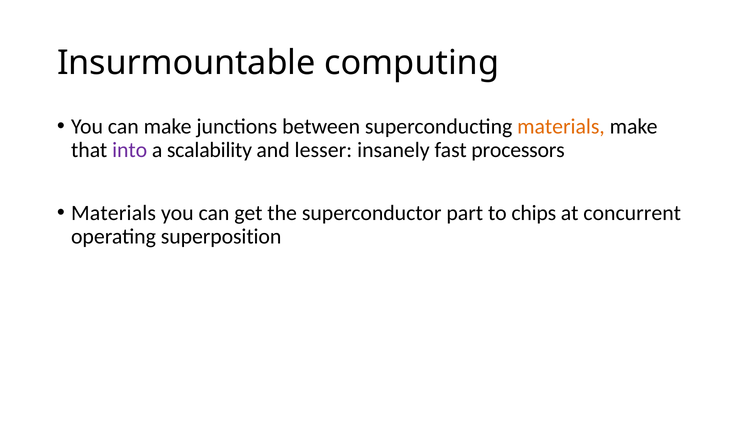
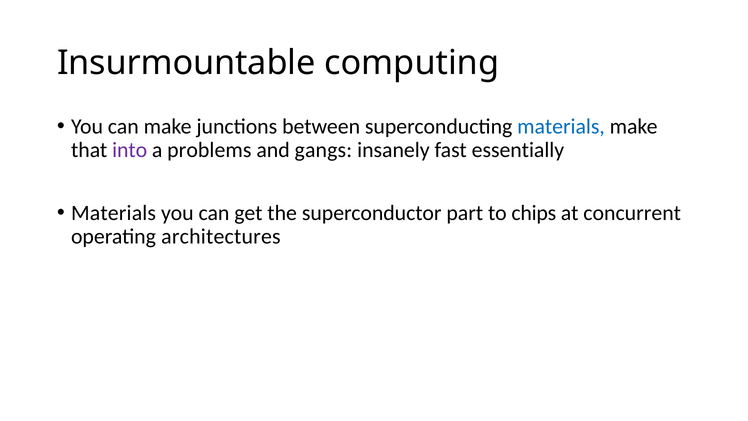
materials colour: orange -> blue (561, 126)
scalability: scalability -> problems (209, 150)
lesser: lesser -> gangs (323, 150)
processors: processors -> essentially (518, 150)
superposition: superposition -> architectures (221, 236)
